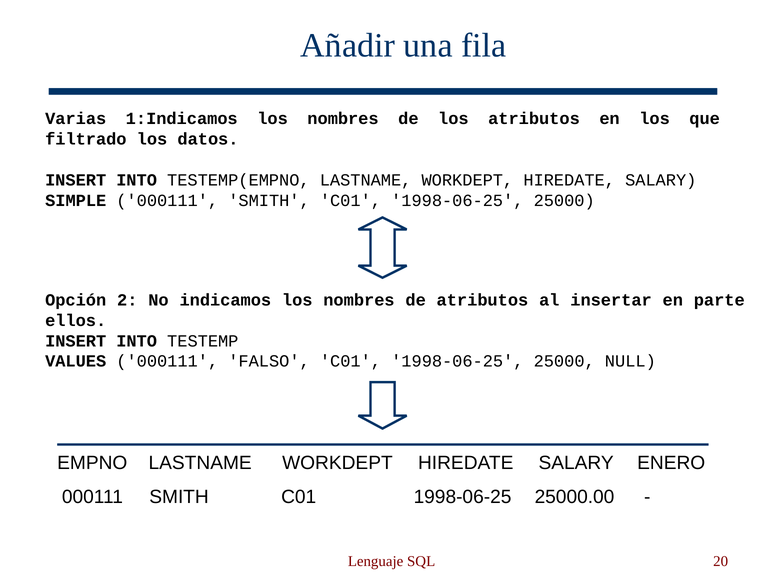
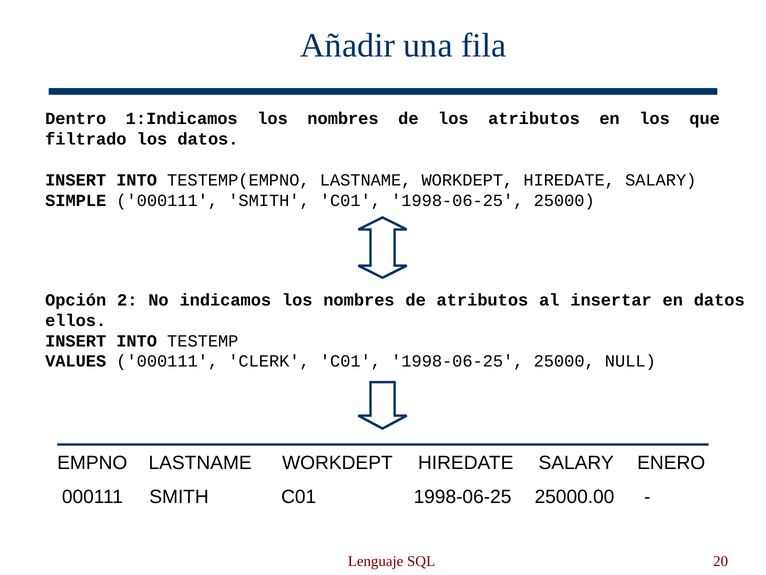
Varias: Varias -> Dentro (76, 119)
en parte: parte -> datos (719, 300)
FALSO: FALSO -> CLERK (269, 361)
